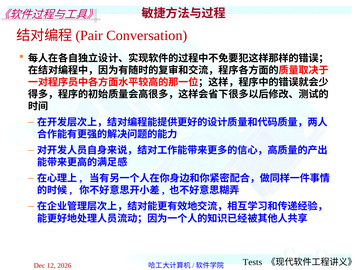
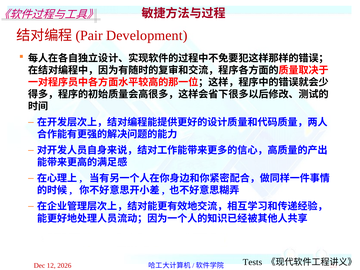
Conversation: Conversation -> Development (147, 36)
